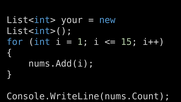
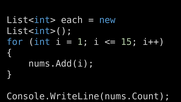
your: your -> each (72, 20)
